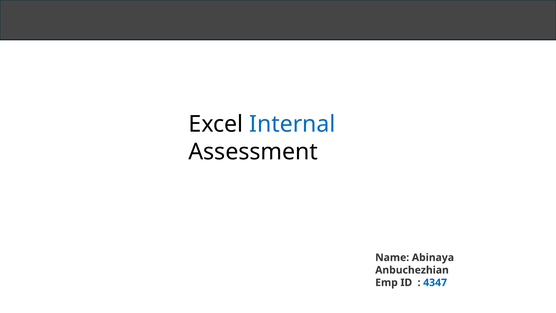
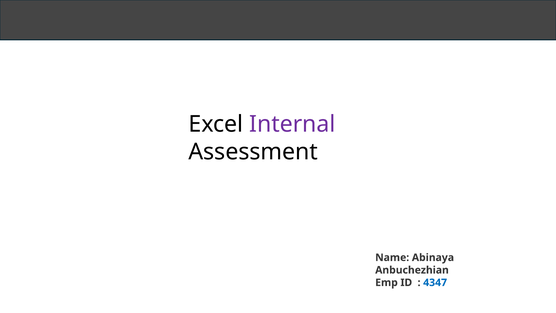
Internal colour: blue -> purple (292, 124)
